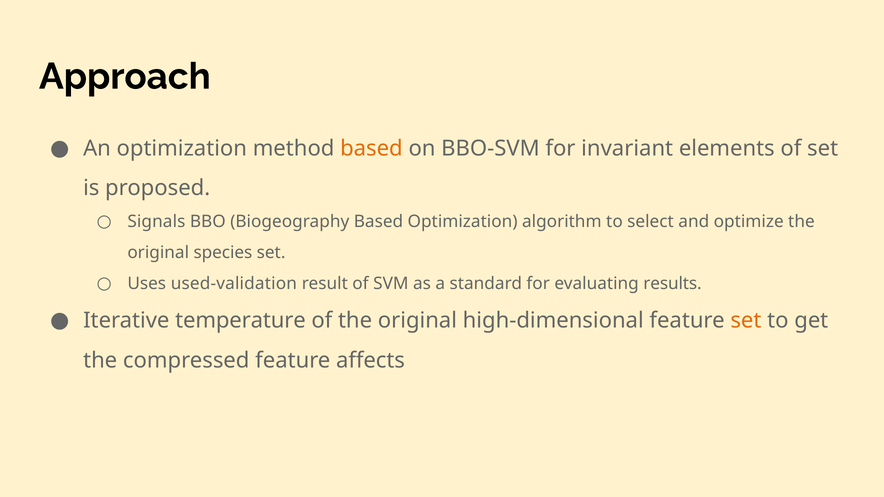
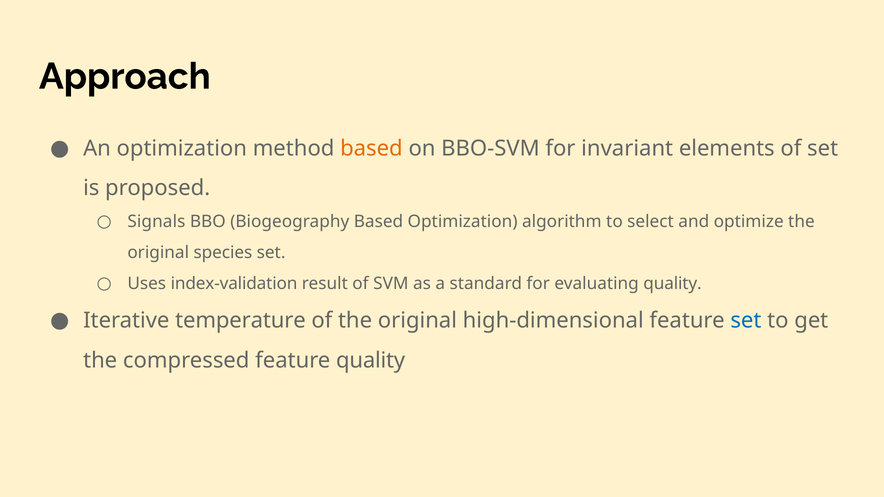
used-validation: used-validation -> index-validation (234, 284)
evaluating results: results -> quality (673, 284)
set colour: orange -> blue (746, 321)
feature affects: affects -> quality (371, 360)
